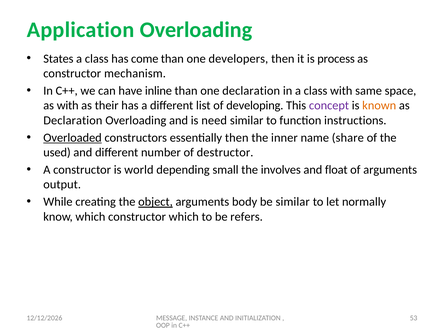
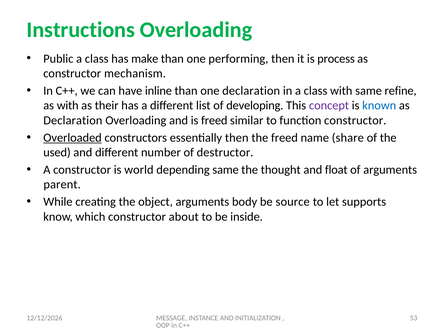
Application: Application -> Instructions (81, 30)
States: States -> Public (58, 59)
come: come -> make (145, 59)
developers: developers -> performing (238, 59)
space: space -> refine (401, 91)
known colour: orange -> blue (379, 106)
is need: need -> freed (214, 120)
function instructions: instructions -> constructor (355, 120)
the inner: inner -> freed (284, 138)
depending small: small -> same (226, 170)
involves: involves -> thought (281, 170)
output: output -> parent (62, 185)
object underline: present -> none (155, 202)
be similar: similar -> source (293, 202)
normally: normally -> supports (364, 202)
constructor which: which -> about (184, 217)
refers: refers -> inside (247, 217)
